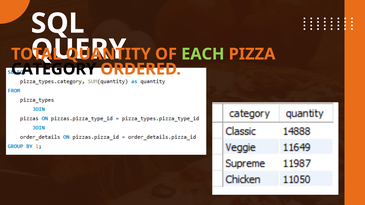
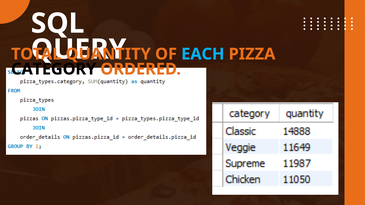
EACH colour: light green -> light blue (203, 54)
